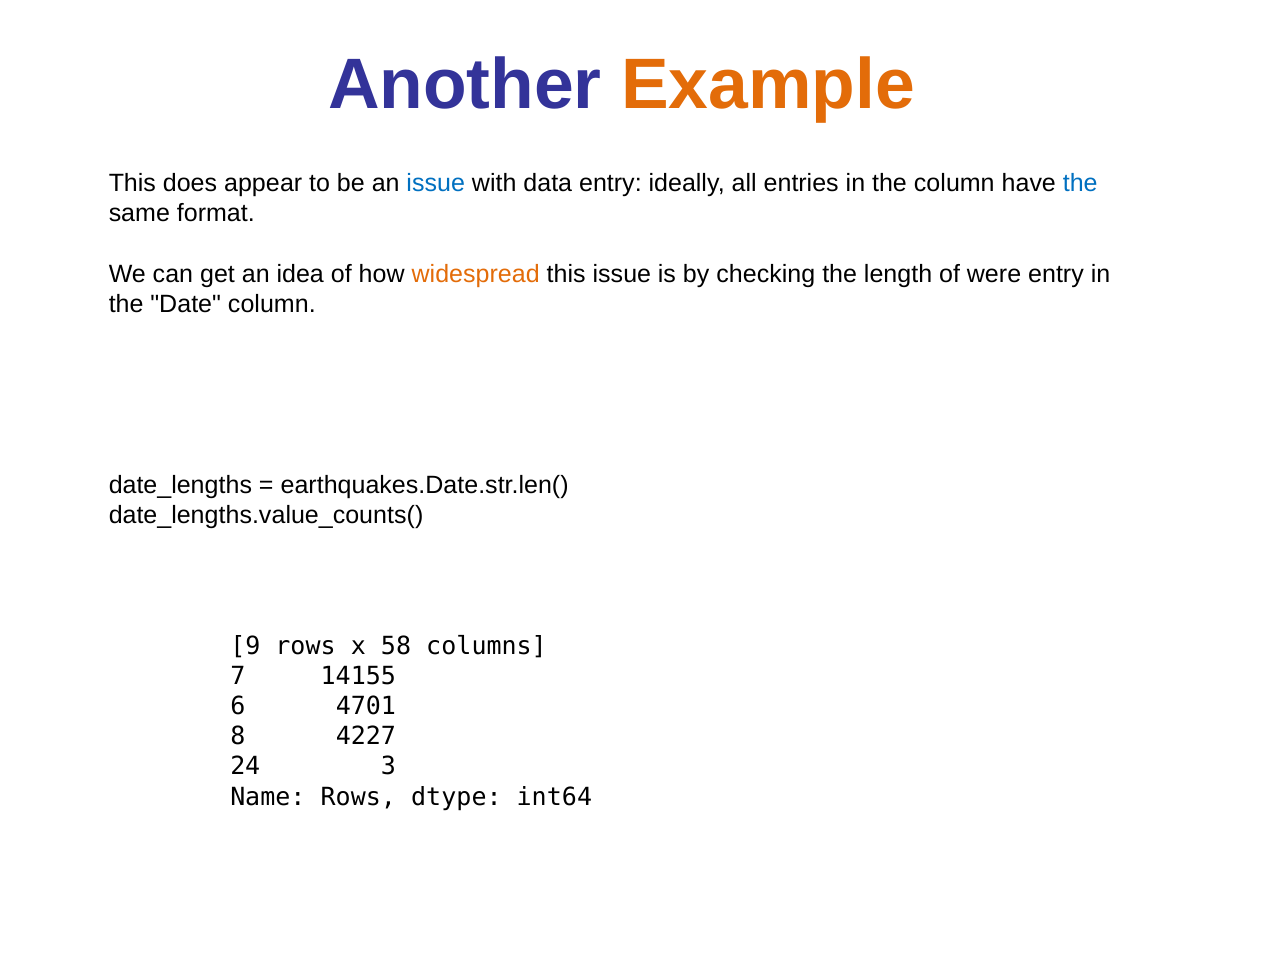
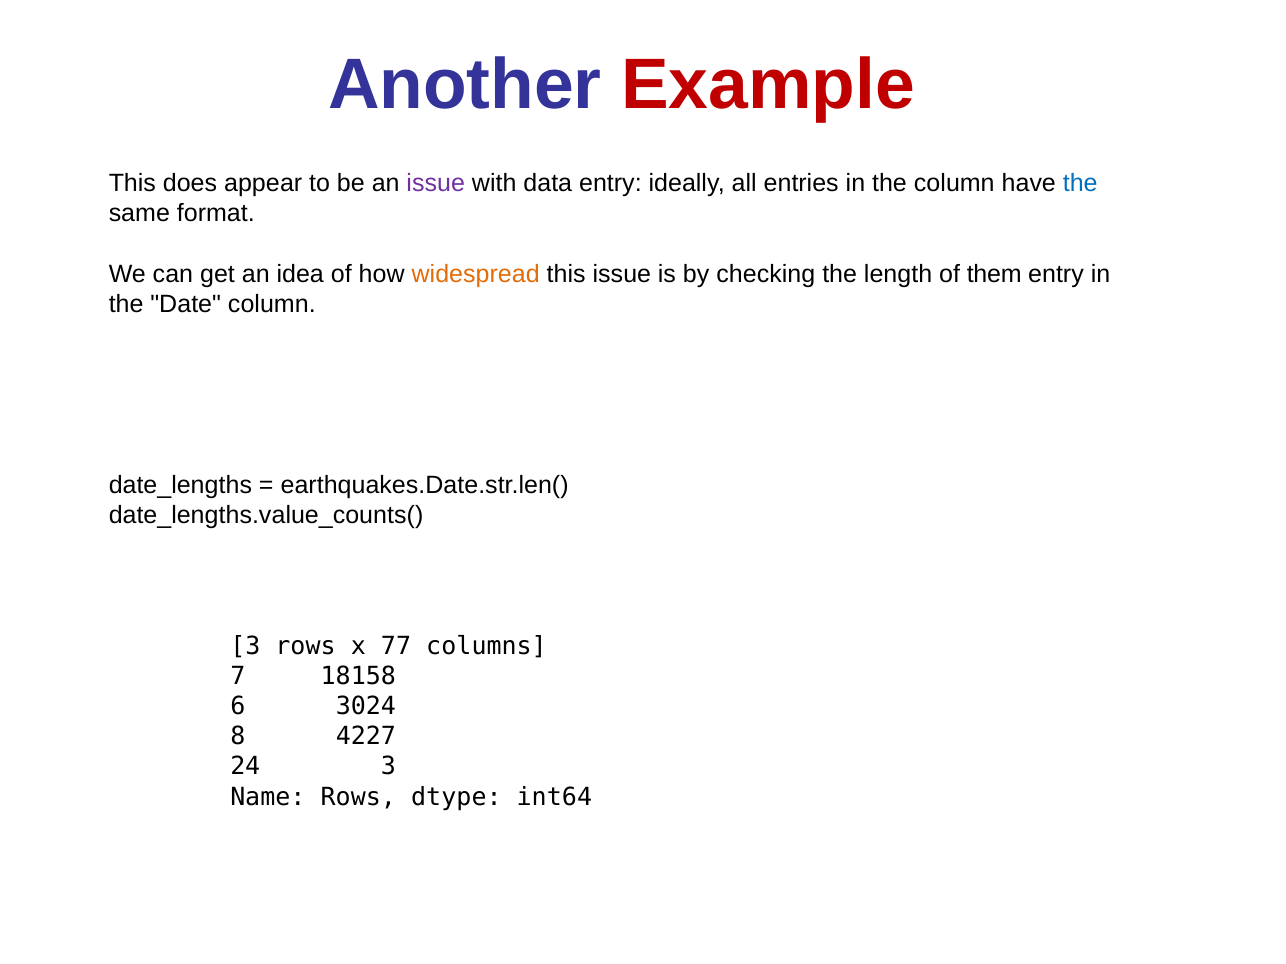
Example colour: orange -> red (768, 85)
issue colour: blue -> purple (436, 184)
were: were -> them (994, 274)
9: 9 -> 3 (245, 647)
58: 58 -> 77 (396, 647)
14155: 14155 -> 18158 (358, 677)
4701: 4701 -> 3024 (366, 707)
